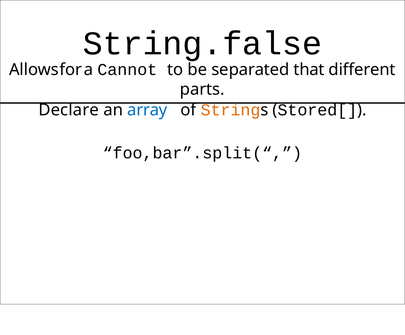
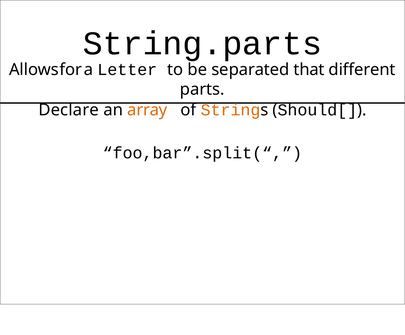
String.false: String.false -> String.parts (202, 44)
Cannot: Cannot -> Letter (127, 69)
array colour: blue -> orange (147, 110)
Stored[: Stored[ -> Should[ (317, 110)
